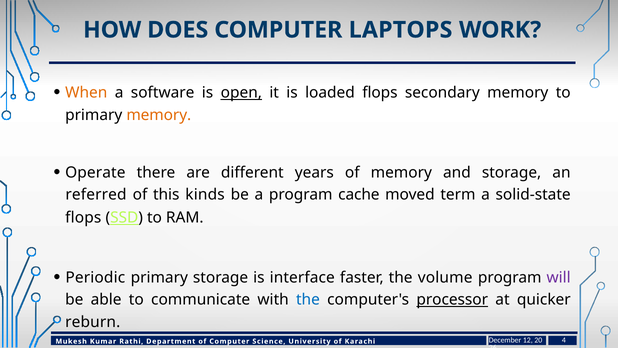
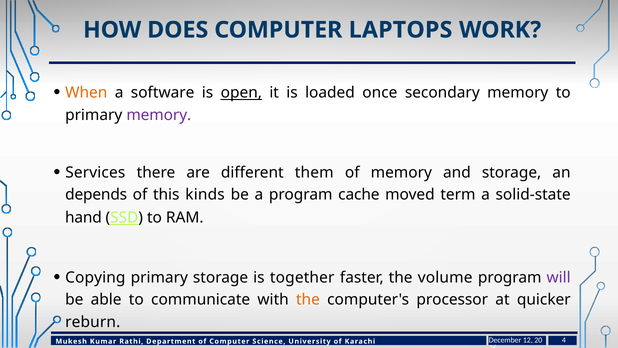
loaded flops: flops -> once (380, 93)
memory colour: orange -> purple (159, 115)
Operate: Operate -> Services (95, 172)
years: years -> them (314, 172)
referred: referred -> depends (96, 195)
flops: flops -> hand (83, 217)
Periodic: Periodic -> Copying (95, 277)
interface: interface -> together (302, 277)
the colour: blue -> orange (308, 299)
processor underline: present -> none (452, 299)
